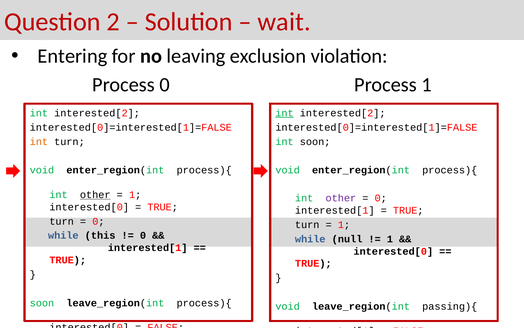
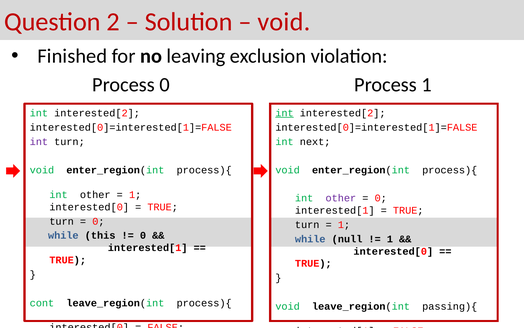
wait: wait -> void (284, 22)
Entering: Entering -> Finished (72, 56)
int colour: orange -> purple (39, 141)
int soon: soon -> next (315, 141)
other underline: present -> none (95, 194)
soon: soon -> cont (42, 303)
